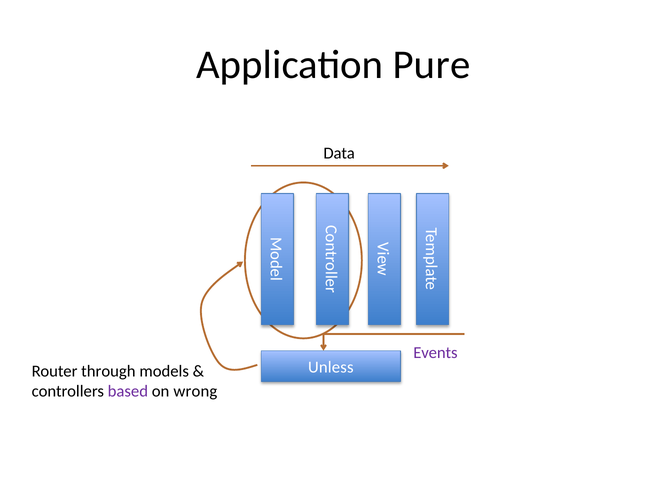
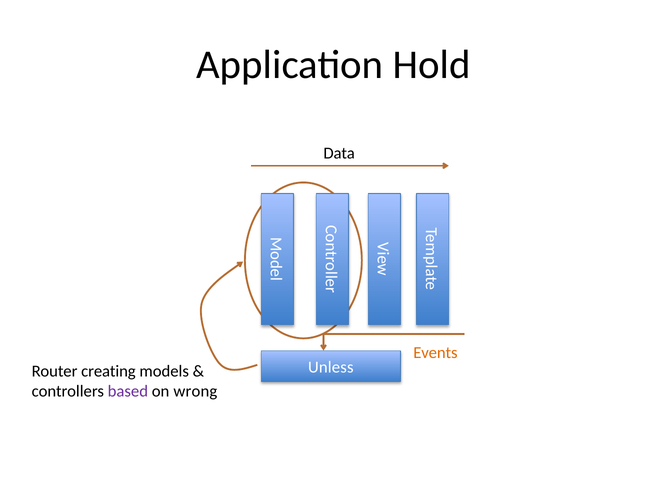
Pure: Pure -> Hold (432, 65)
Events colour: purple -> orange (435, 353)
through: through -> creating (108, 371)
